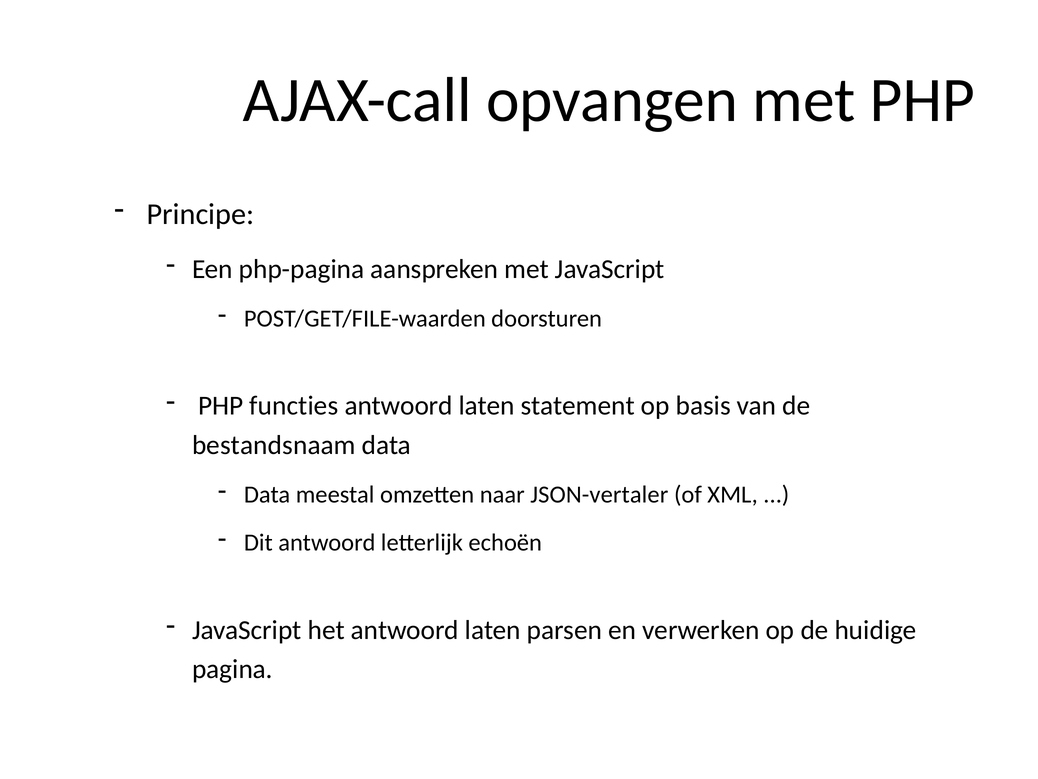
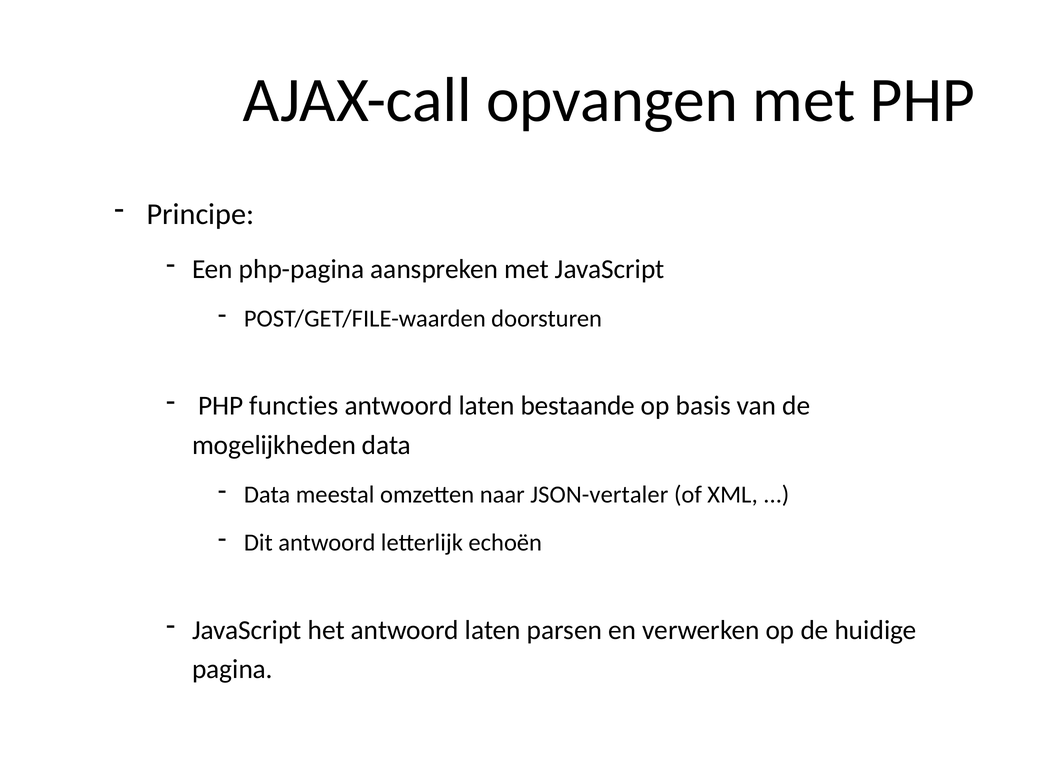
statement: statement -> bestaande (578, 406)
bestandsnaam: bestandsnaam -> mogelijkheden (274, 445)
